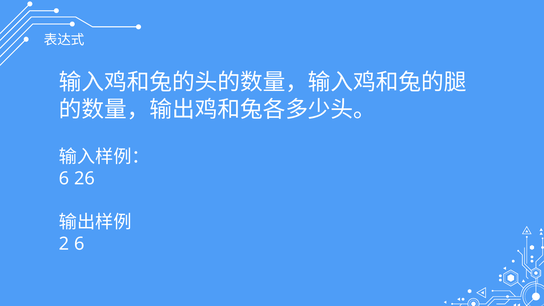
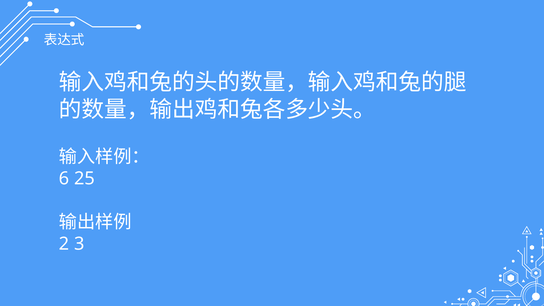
26: 26 -> 25 (84, 179)
2 6: 6 -> 3 (79, 244)
